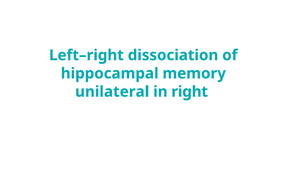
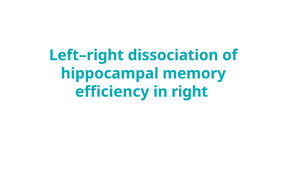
unilateral: unilateral -> efficiency (112, 91)
